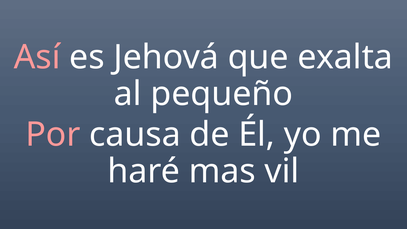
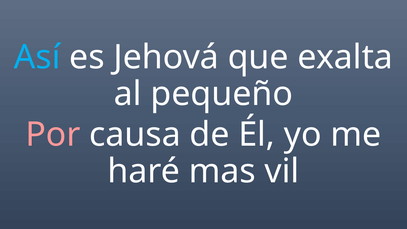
Así colour: pink -> light blue (37, 57)
